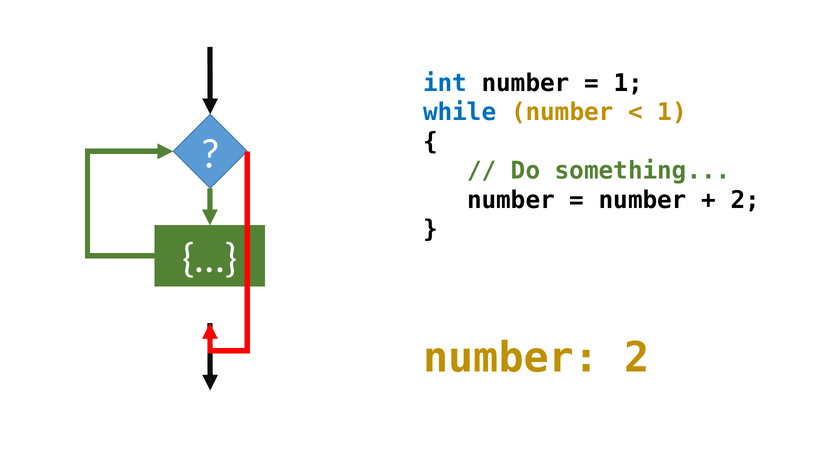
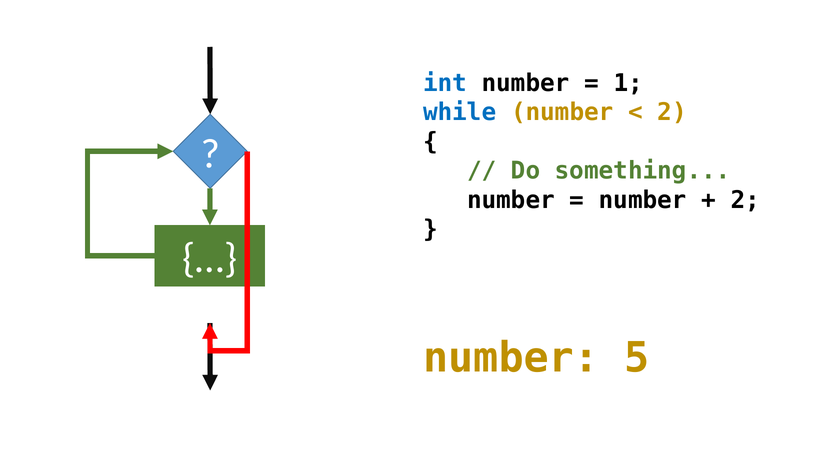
1: 1 -> 2 (672, 112)
number 2: 2 -> 5 (637, 358)
